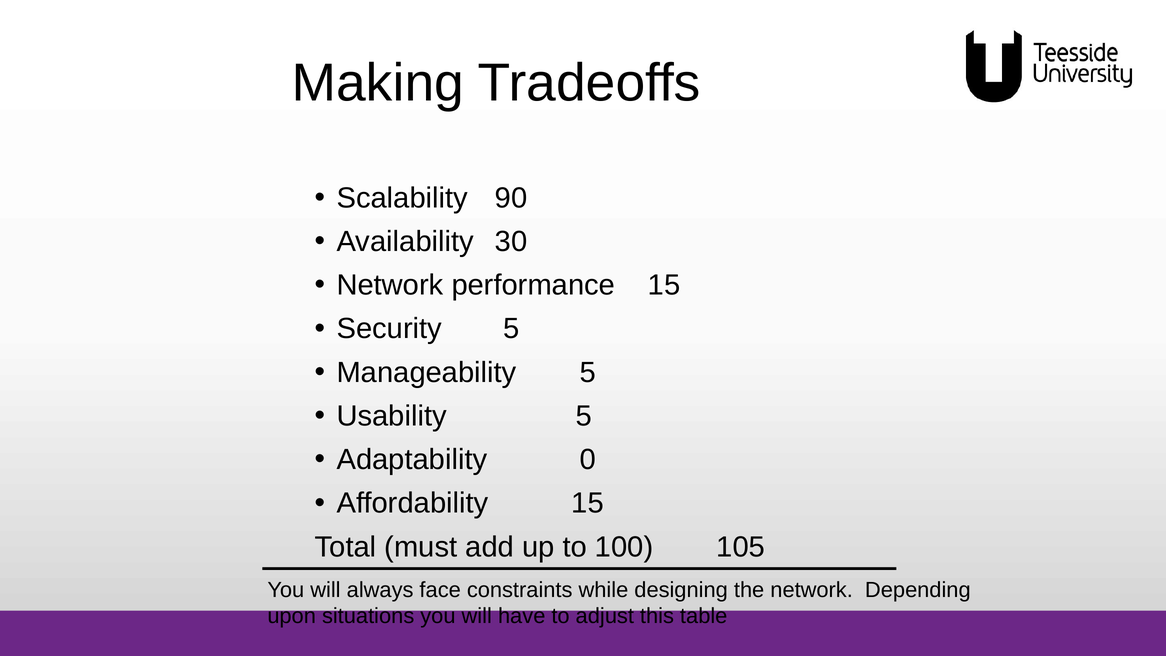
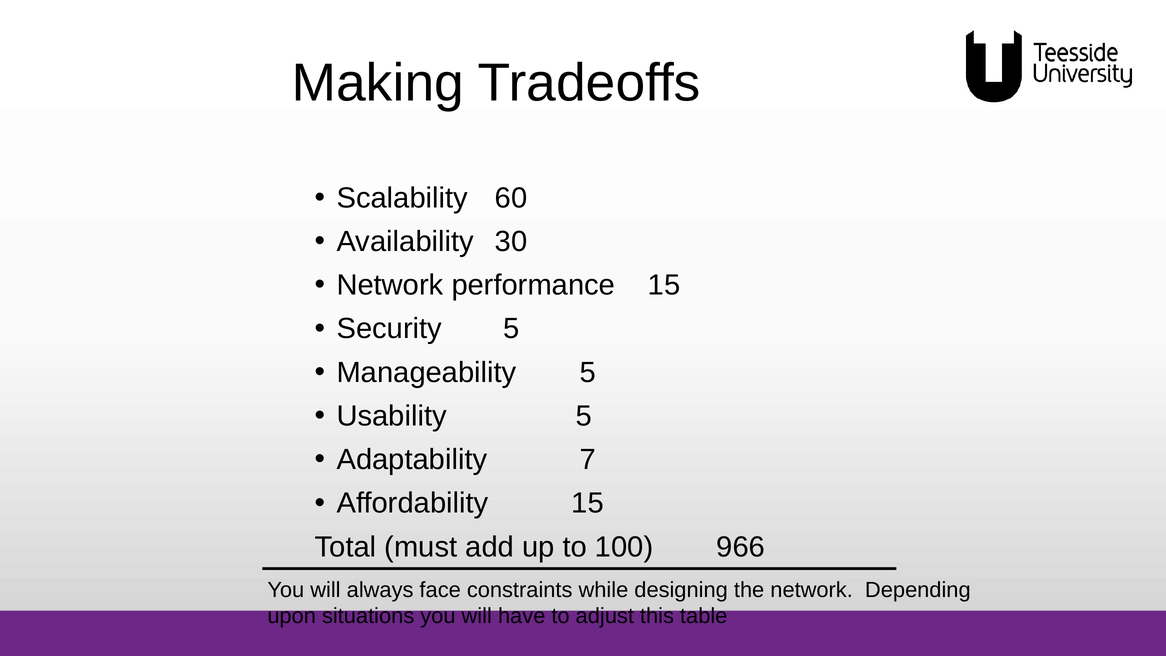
90: 90 -> 60 (511, 198)
0: 0 -> 7 (588, 460)
105: 105 -> 966 (741, 547)
